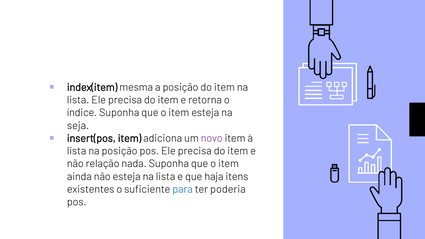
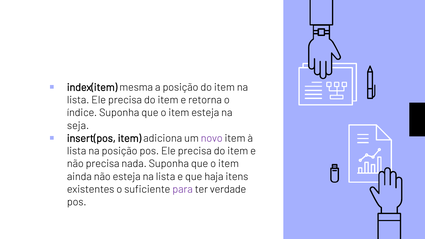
não relação: relação -> precisa (103, 164)
para colour: blue -> purple (183, 189)
poderia: poderia -> verdade (228, 189)
